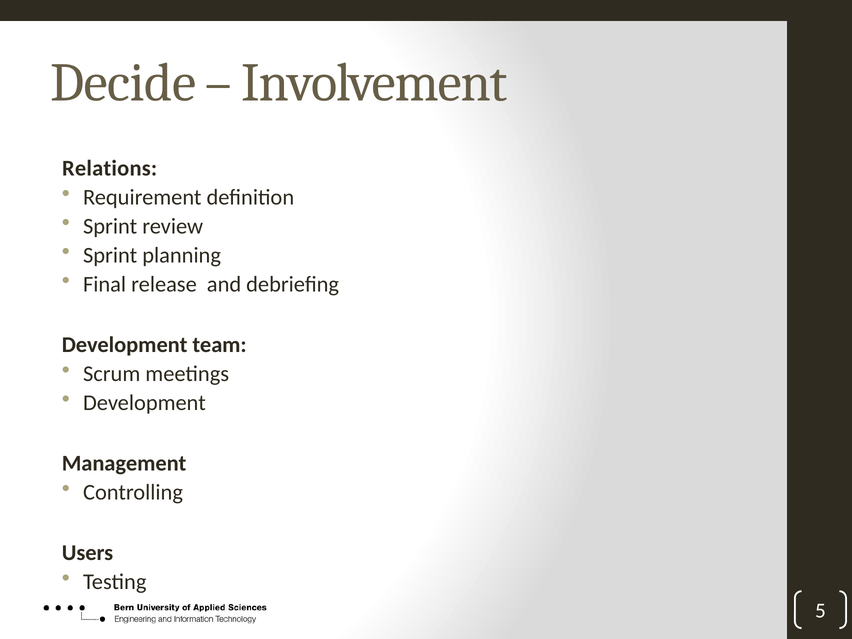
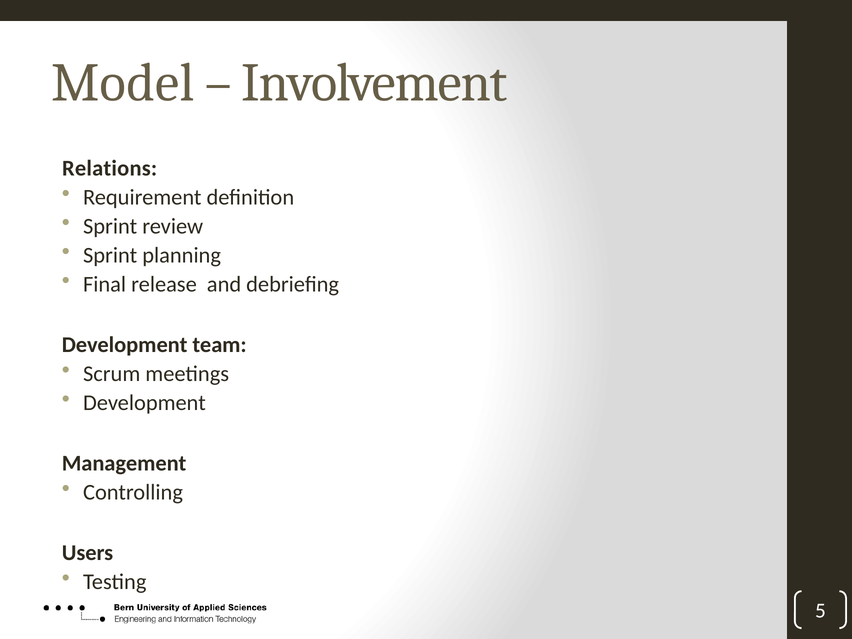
Decide: Decide -> Model (123, 83)
